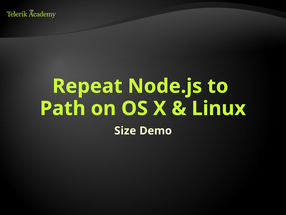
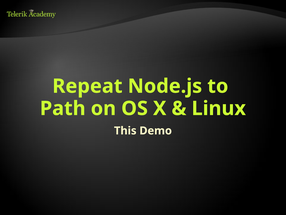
Size: Size -> This (125, 130)
